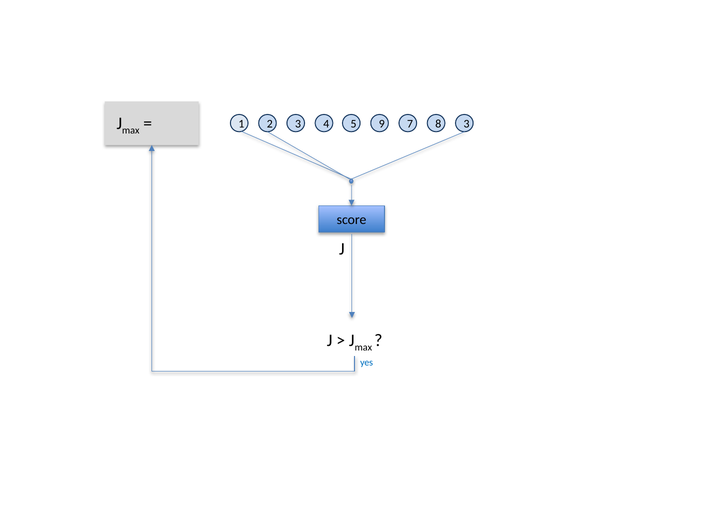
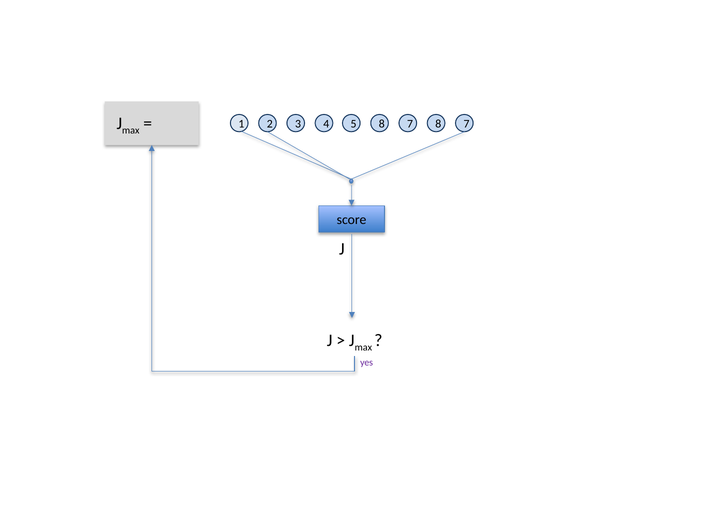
9: 9 -> 8 (382, 124)
7 8 3: 3 -> 7 (467, 124)
yes colour: blue -> purple (367, 363)
